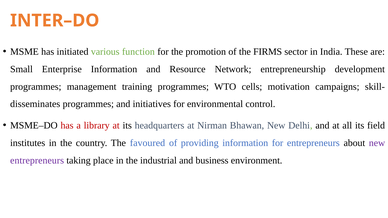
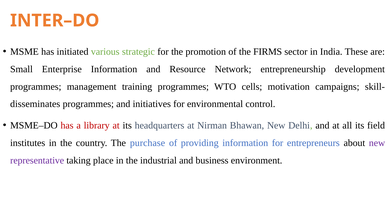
function: function -> strategic (138, 52)
favoured: favoured -> purchase (148, 143)
entrepreneurs: entrepreneurs -> representative (37, 161)
